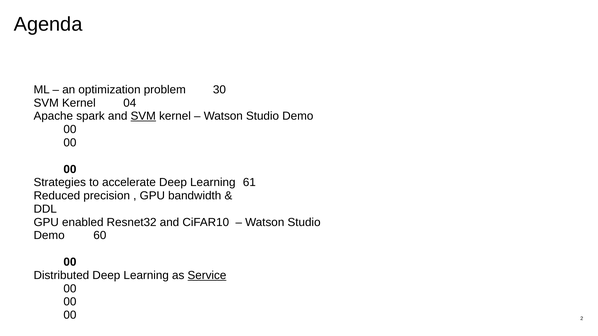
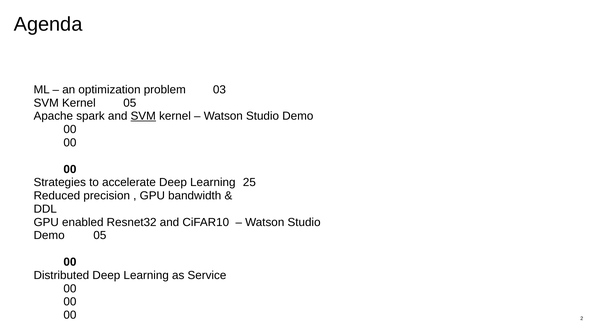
30: 30 -> 03 (219, 90)
Kernel 04: 04 -> 05 (130, 103)
61: 61 -> 25 (249, 183)
Demo 60: 60 -> 05 (100, 236)
Service underline: present -> none (207, 276)
